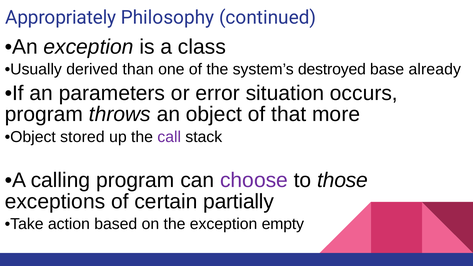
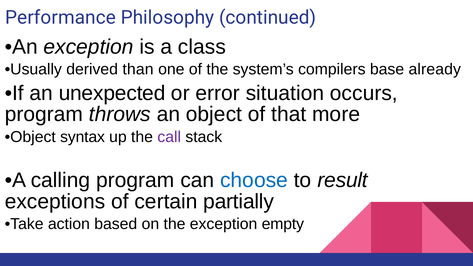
Appropriately: Appropriately -> Performance (61, 18)
destroyed: destroyed -> compilers (332, 69)
parameters: parameters -> unexpected (112, 93)
stored: stored -> syntax (83, 137)
choose colour: purple -> blue (254, 180)
those: those -> result (343, 180)
